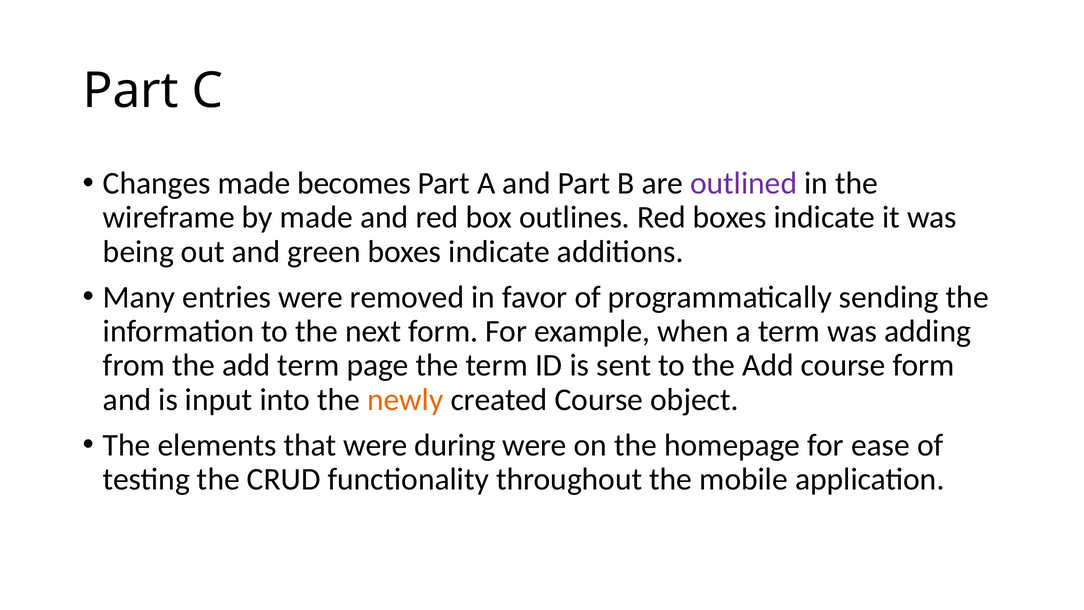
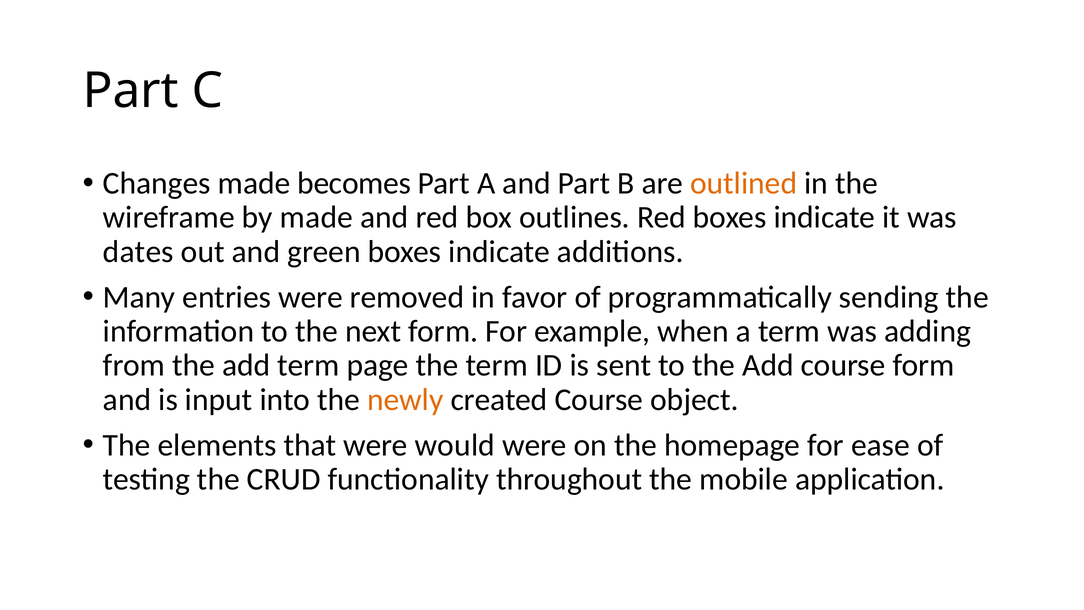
outlined colour: purple -> orange (744, 183)
being: being -> dates (138, 252)
during: during -> would (455, 445)
